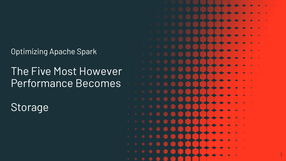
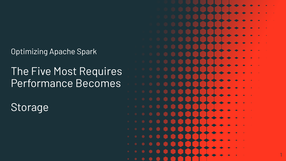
However: However -> Requires (101, 71)
